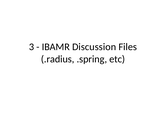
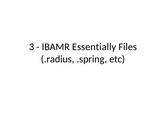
Discussion: Discussion -> Essentially (94, 47)
